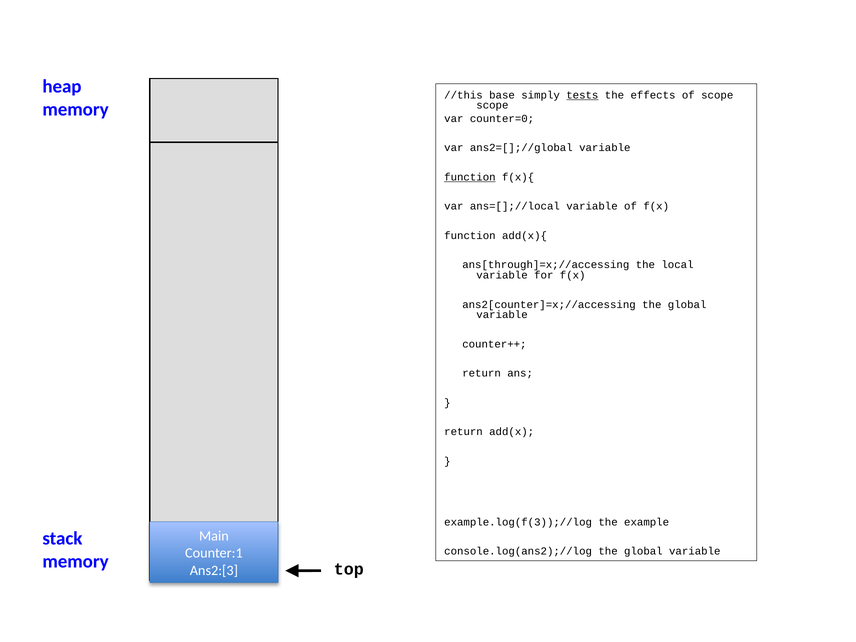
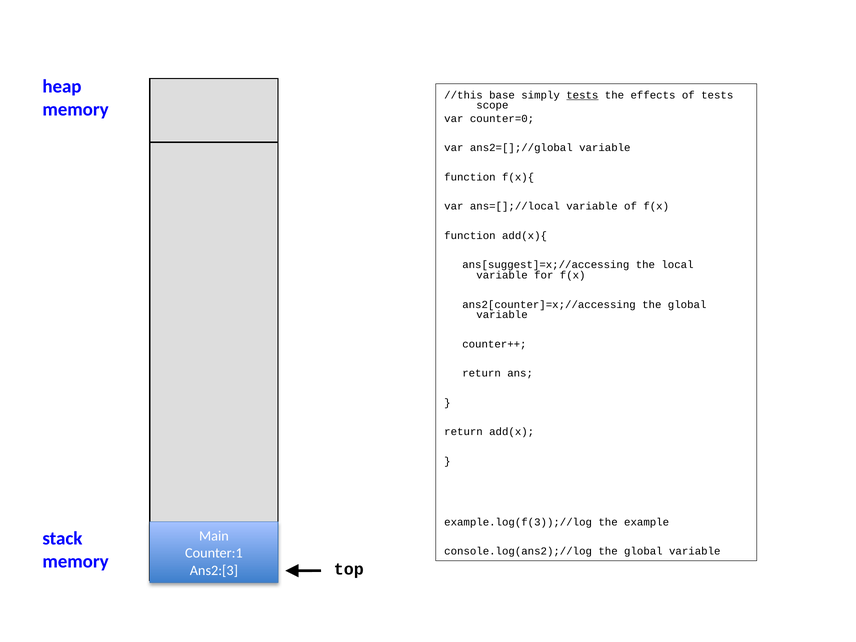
of scope: scope -> tests (717, 95)
function underline: present -> none (470, 177)
ans[through]=x;//accessing: ans[through]=x;//accessing -> ans[suggest]=x;//accessing (546, 265)
